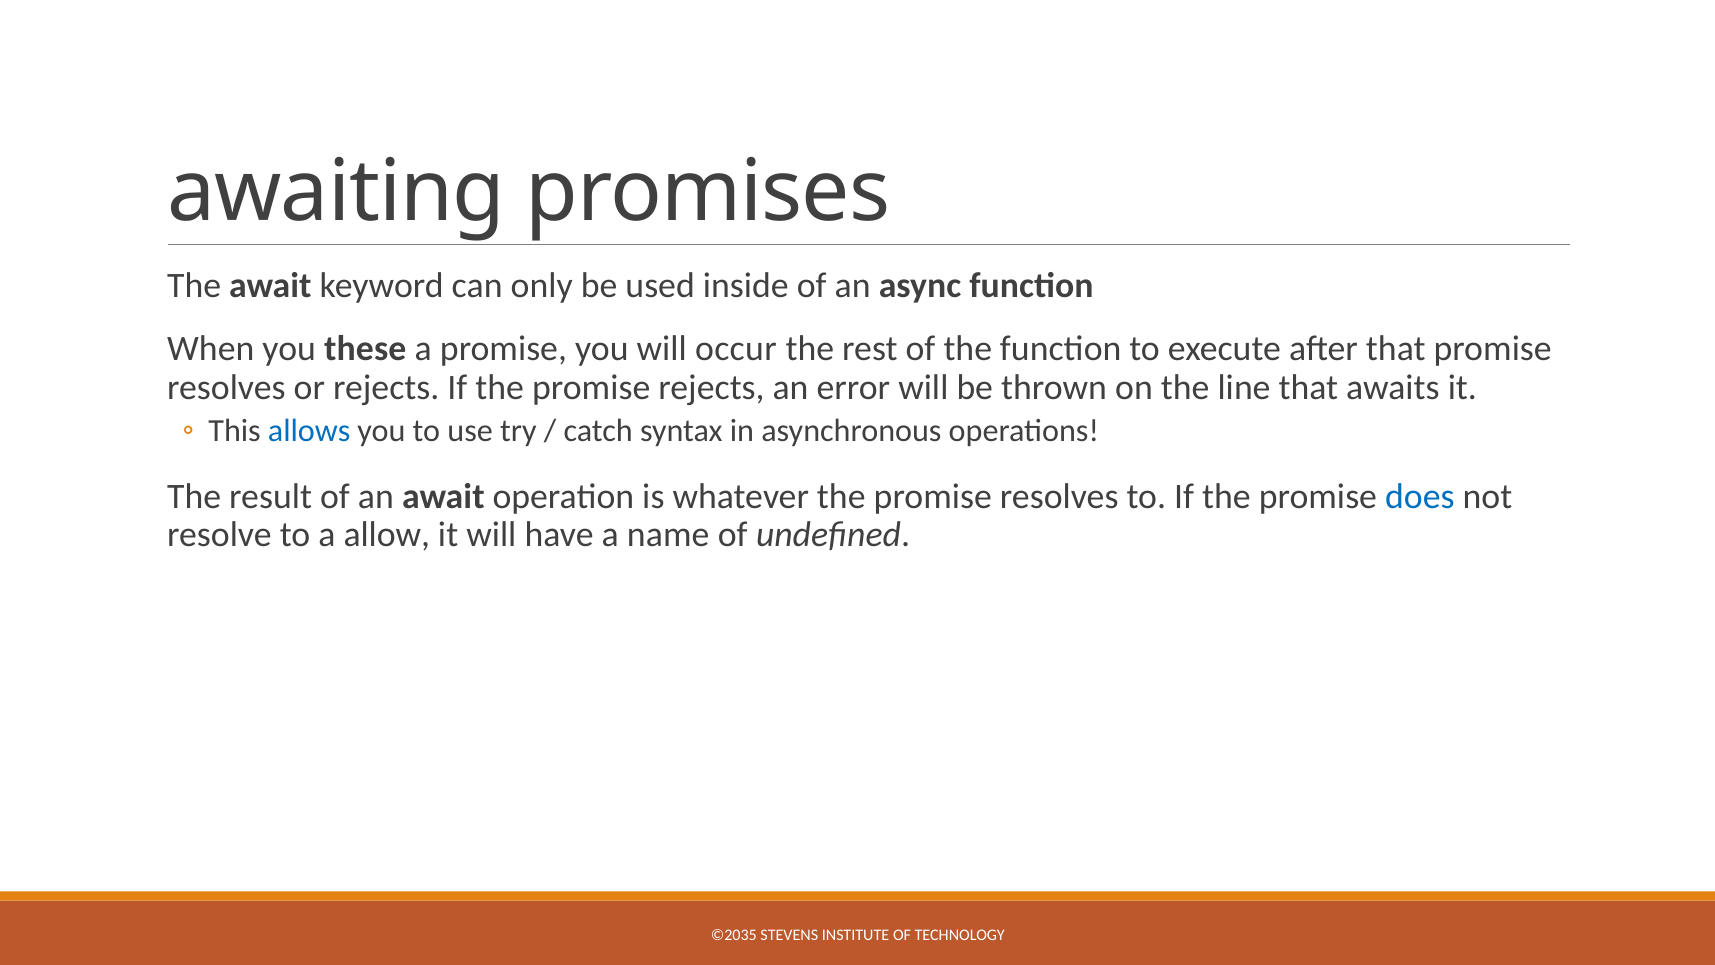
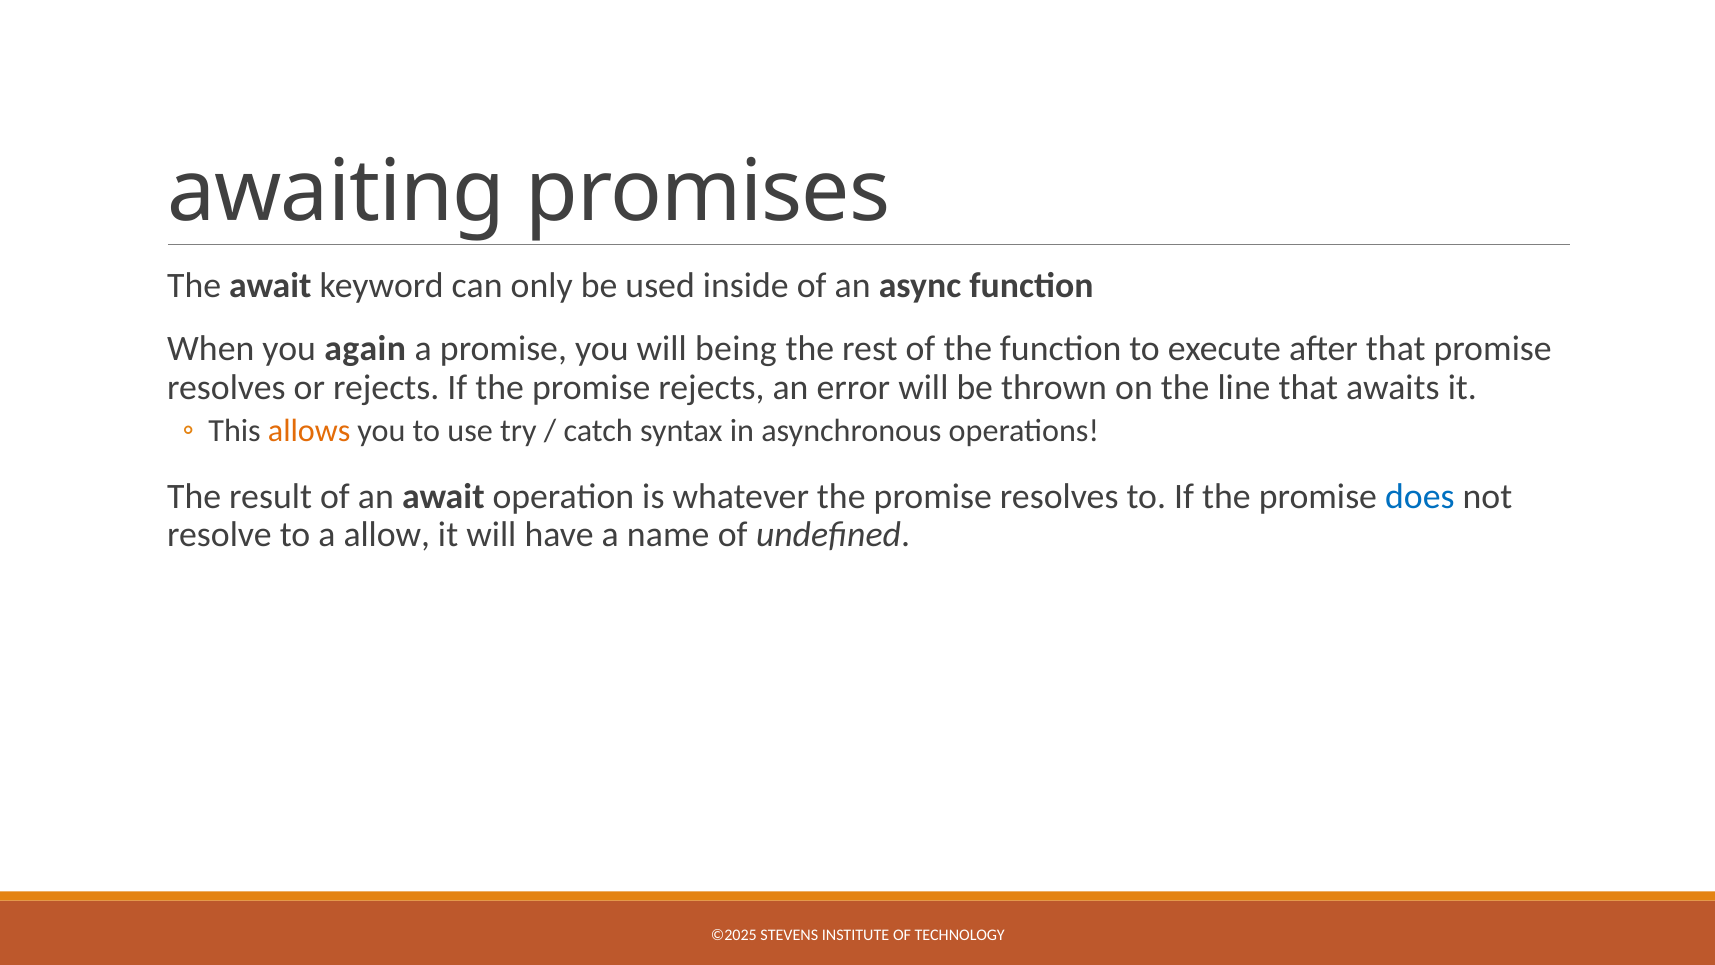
these: these -> again (365, 349)
occur: occur -> being (736, 349)
allows colour: blue -> orange (309, 431)
©2035: ©2035 -> ©2025 (734, 935)
